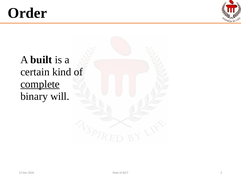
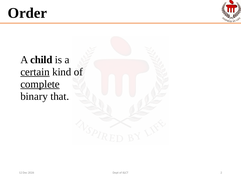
built: built -> child (41, 60)
certain underline: none -> present (35, 72)
will: will -> that (60, 96)
